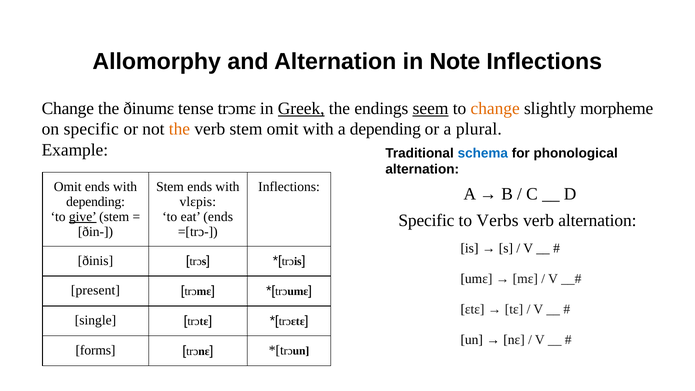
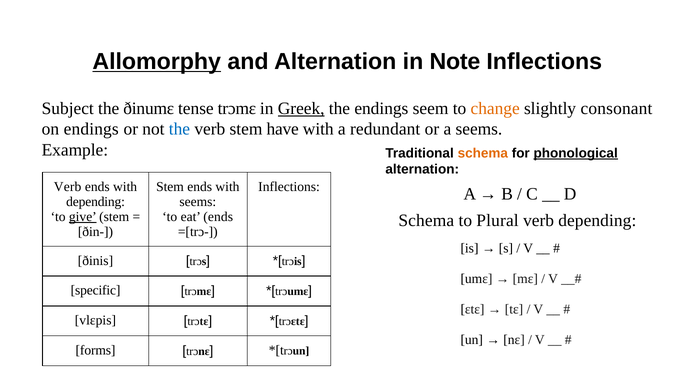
Allomorphy underline: none -> present (157, 62)
Change: Change -> Subject (68, 108)
seem underline: present -> none (431, 108)
morpheme: morpheme -> consonant (617, 108)
on specific: specific -> endings (91, 129)
the colour: orange -> blue (179, 129)
stem omit: omit -> have (283, 129)
a depending: depending -> redundant (385, 129)
a plural: plural -> seems (479, 129)
schema colour: blue -> orange (483, 153)
phonological underline: none -> present (576, 153)
Omit: Omit -> Verb (68, 187)
vlɛpis: vlɛpis -> seems (198, 202)
Specific: Specific -> Schema (426, 221)
Verbs: Verbs -> Plural (498, 221)
verb alternation: alternation -> depending (597, 221)
present: present -> specific (96, 290)
single: single -> vlɛpis (95, 320)
